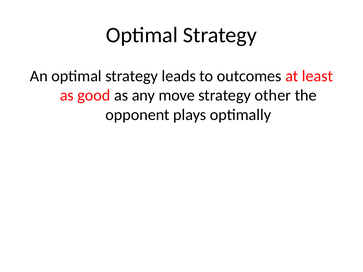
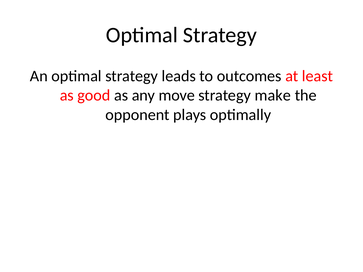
other: other -> make (273, 96)
